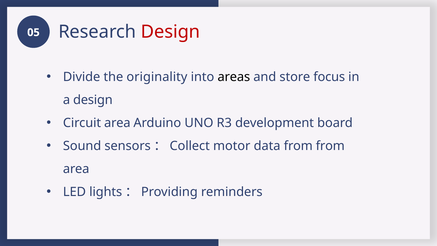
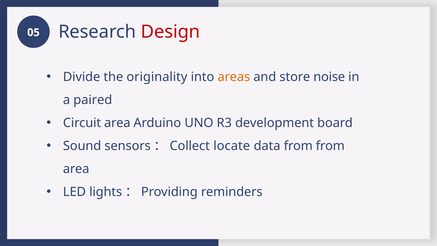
areas colour: black -> orange (234, 77)
focus: focus -> noise (329, 77)
a design: design -> paired (93, 100)
motor: motor -> locate (232, 146)
